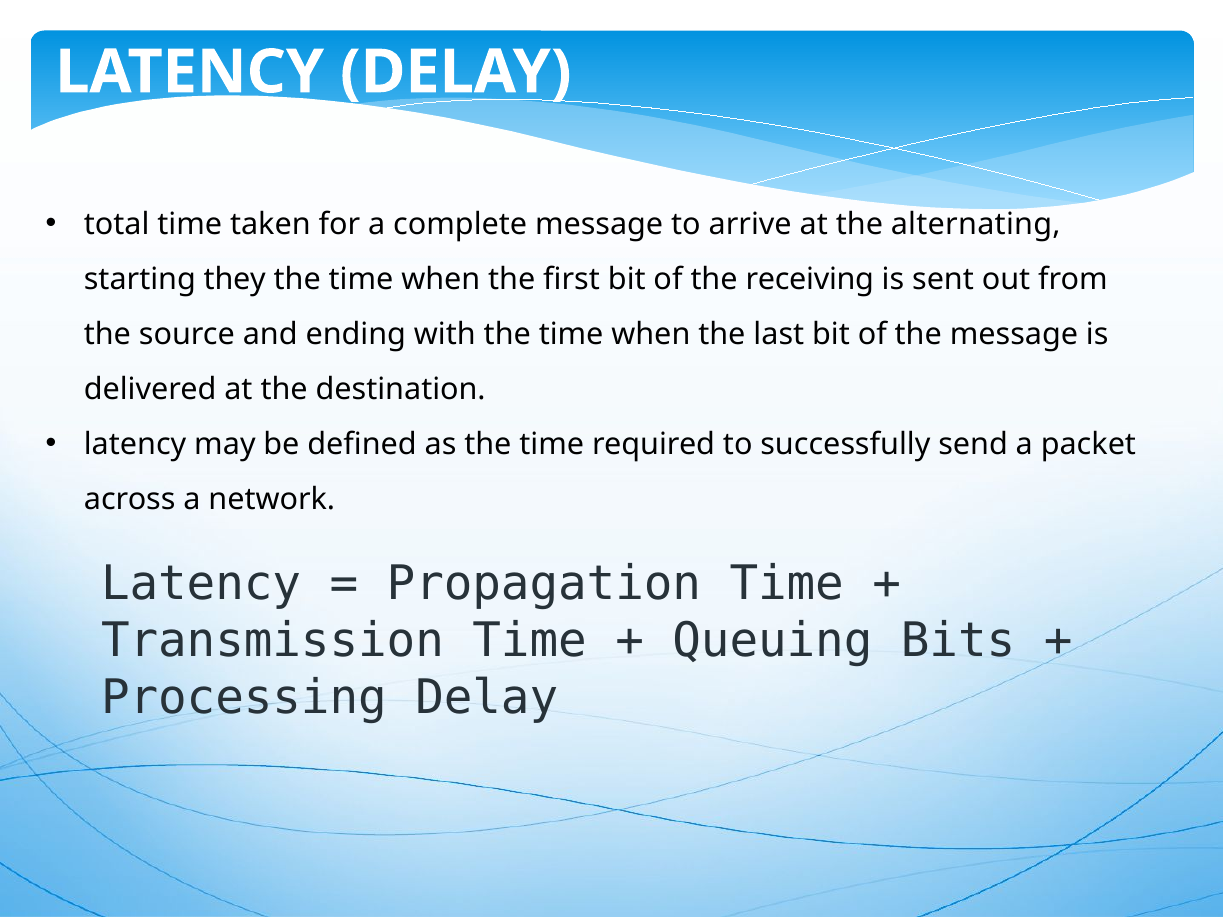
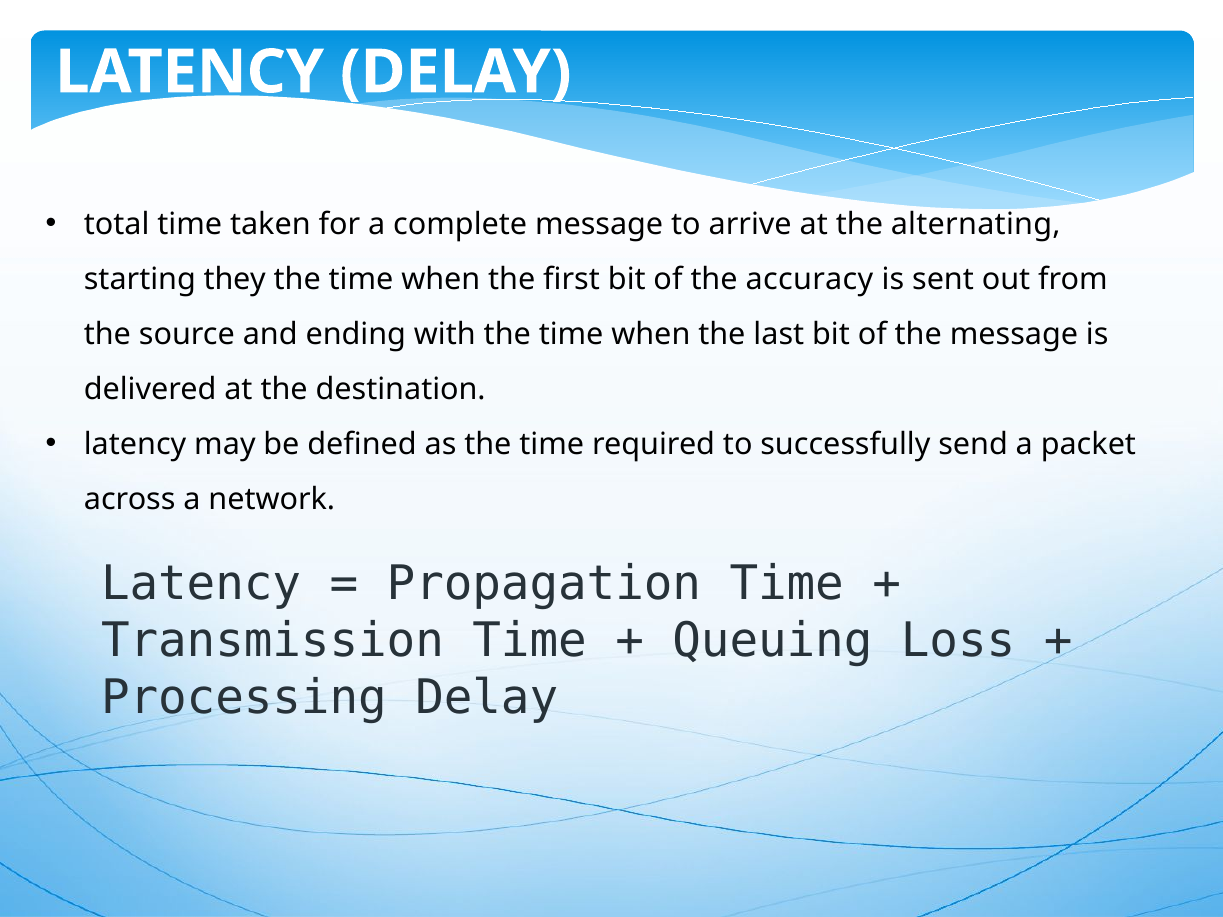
receiving: receiving -> accuracy (809, 279)
Bits: Bits -> Loss (958, 641)
